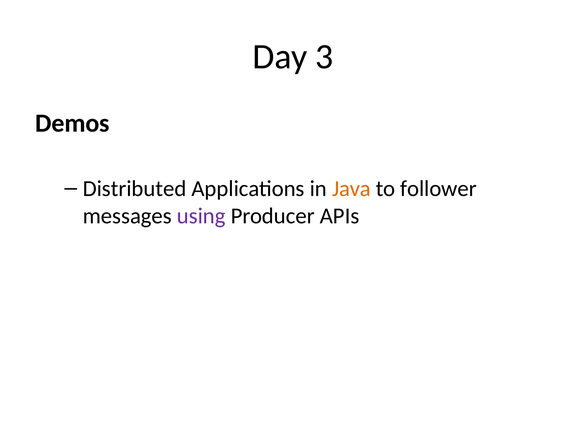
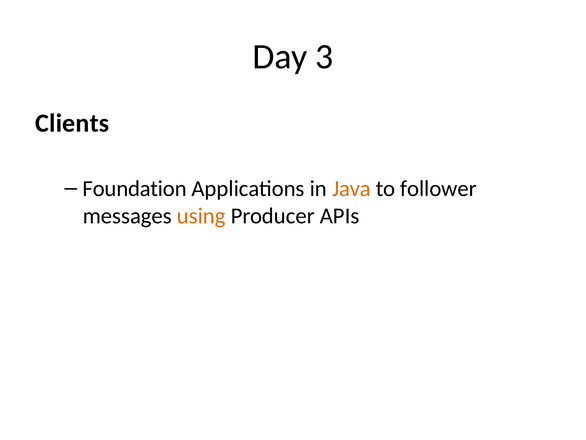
Demos: Demos -> Clients (72, 123)
Distributed: Distributed -> Foundation (135, 188)
using colour: purple -> orange (201, 216)
